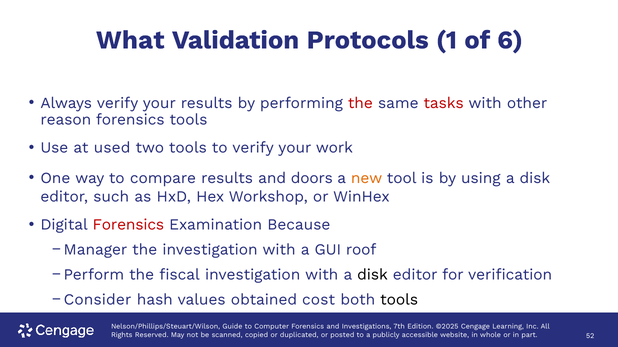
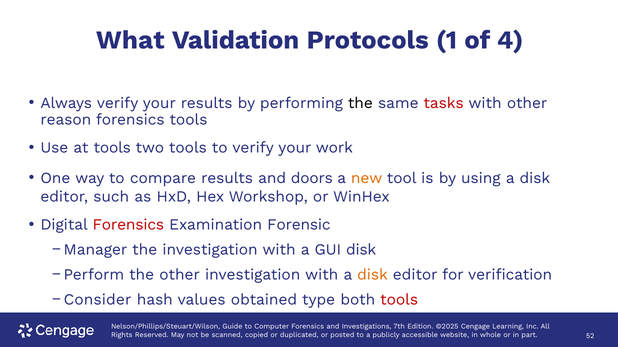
6: 6 -> 4 (510, 40)
the colour: red -> black (360, 103)
at used: used -> tools (112, 148)
Because: Because -> Forensic (299, 225)
GUI roof: roof -> disk (361, 250)
the fiscal: fiscal -> other (180, 275)
disk colour: black -> orange (373, 275)
cost: cost -> type (319, 300)
tools colour: black -> red (399, 300)
